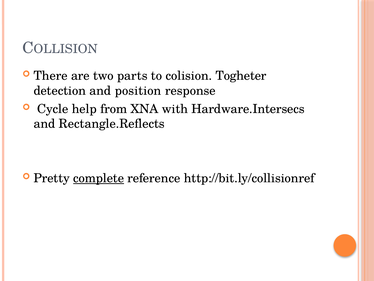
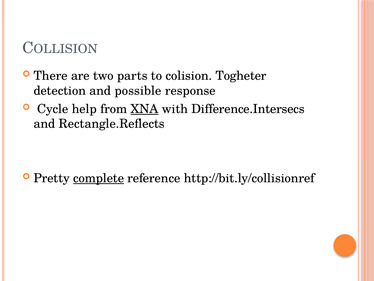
position: position -> possible (138, 91)
XNA underline: none -> present (145, 109)
Hardware.Intersecs: Hardware.Intersecs -> Difference.Intersecs (248, 109)
